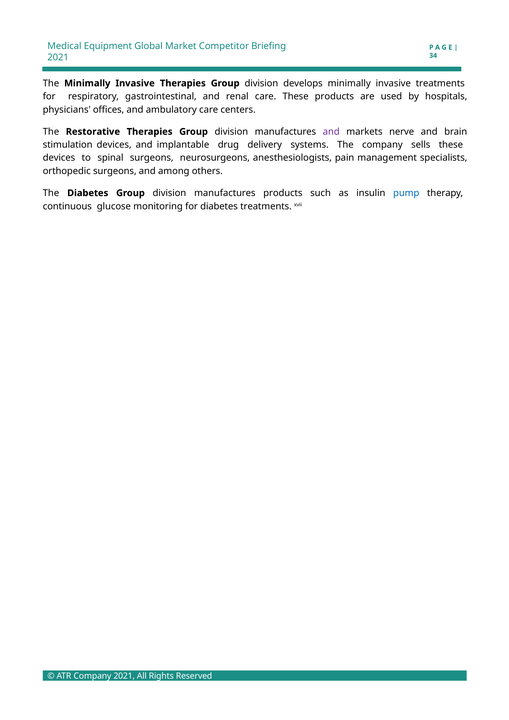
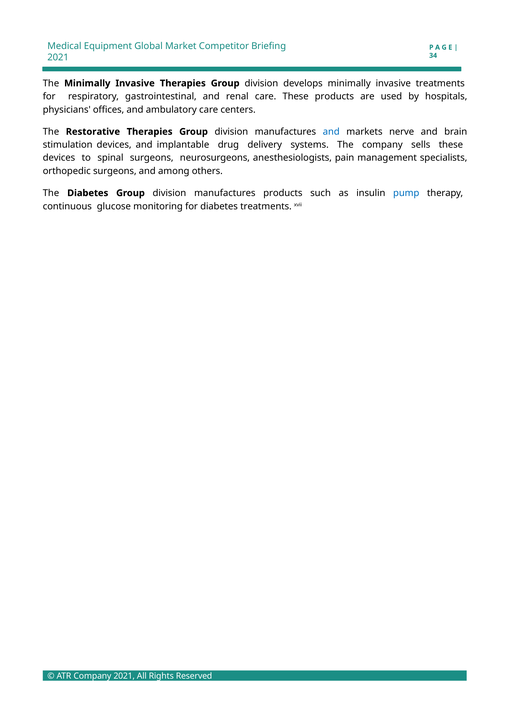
and colour: purple -> blue (331, 132)
